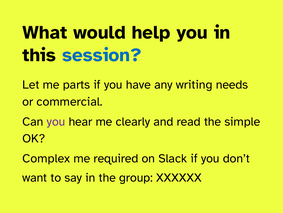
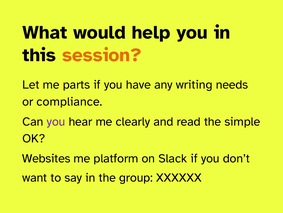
session colour: blue -> orange (102, 55)
commercial: commercial -> compliance (69, 101)
Complex: Complex -> Websites (46, 158)
required: required -> platform (116, 158)
